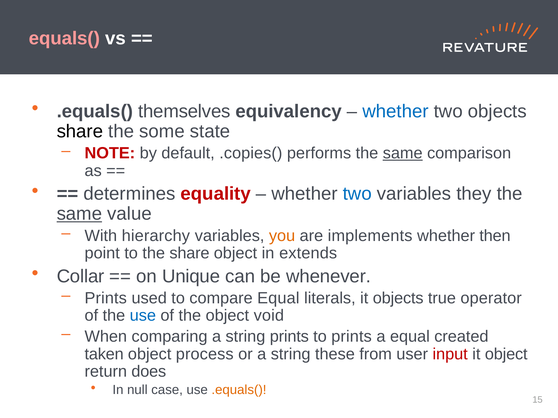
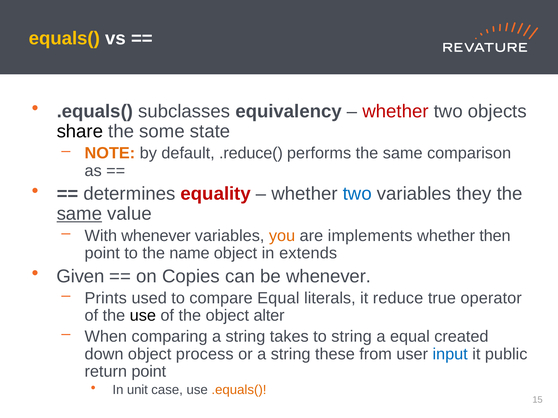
equals( colour: pink -> yellow (64, 38)
themselves: themselves -> subclasses (184, 111)
whether colour: blue -> red (396, 111)
NOTE colour: red -> orange (110, 153)
.copies(: .copies( -> .reduce( (251, 153)
same underline: present -> none (403, 153)
With hierarchy: hierarchy -> whenever (156, 236)
the share: share -> name (189, 254)
Collar: Collar -> Given (81, 277)
Unique: Unique -> Copies (191, 277)
it objects: objects -> reduce (398, 298)
use colour: blue -> black (143, 316)
void: void -> alter (269, 316)
string prints: prints -> takes (289, 337)
to prints: prints -> string (352, 337)
taken: taken -> down (104, 354)
input colour: red -> blue (450, 354)
it object: object -> public (506, 354)
return does: does -> point (149, 372)
null: null -> unit (137, 390)
